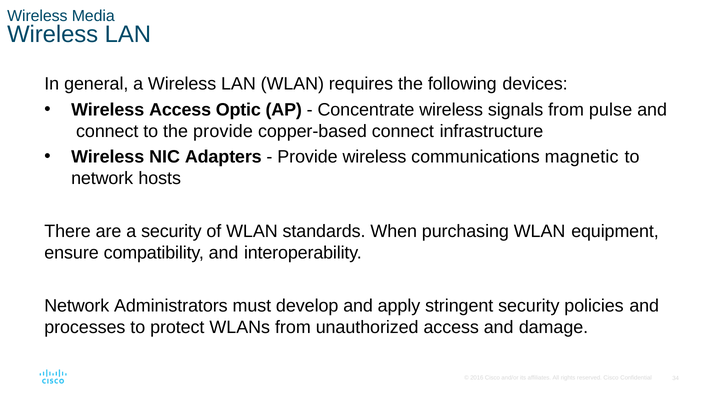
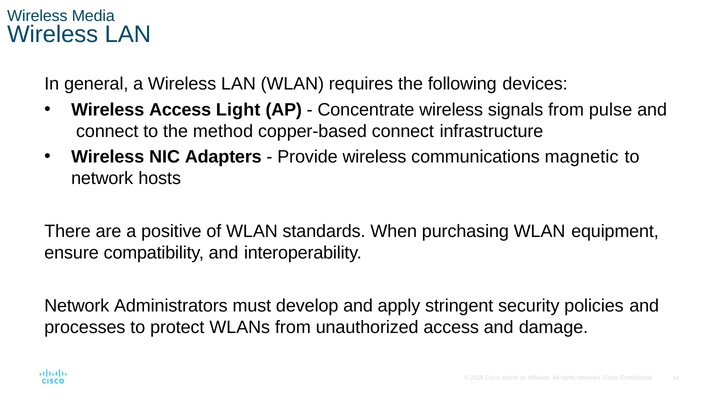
Optic: Optic -> Light (238, 110)
the provide: provide -> method (223, 131)
a security: security -> positive (171, 231)
